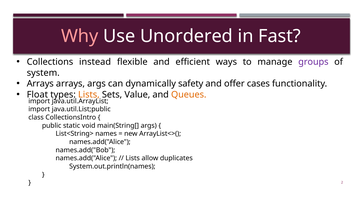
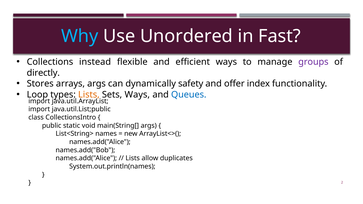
Why colour: pink -> light blue (80, 36)
system: system -> directly (43, 73)
Arrays: Arrays -> Stores (40, 84)
cases: cases -> index (258, 84)
Float: Float -> Loop (37, 95)
Sets Value: Value -> Ways (137, 95)
Queues colour: orange -> blue (189, 95)
